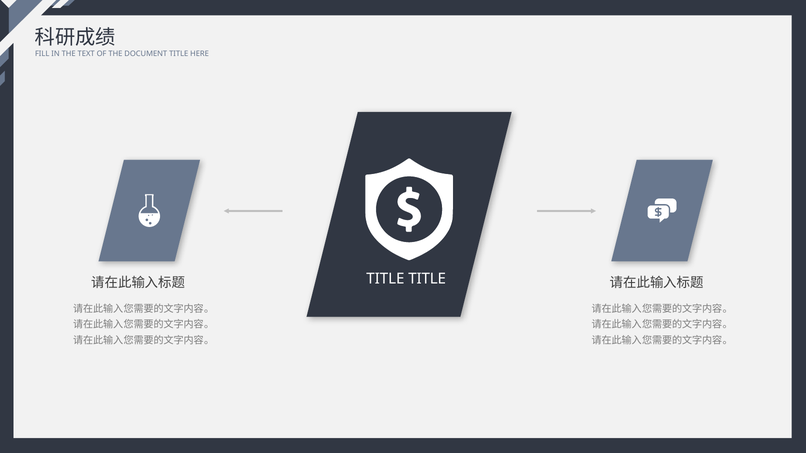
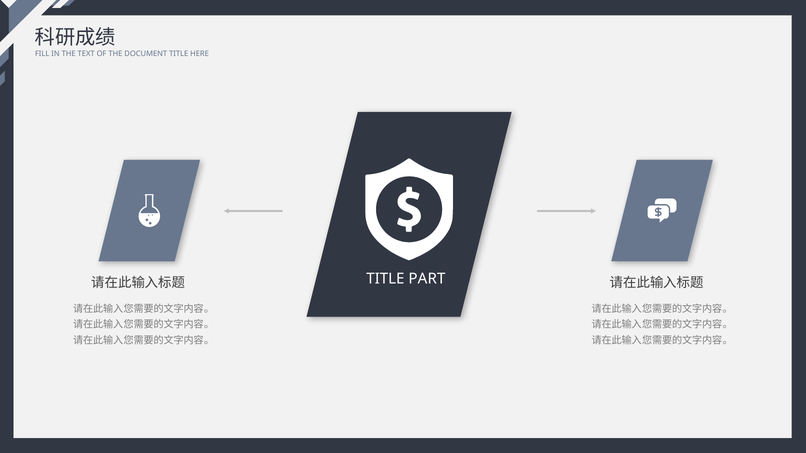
TITLE TITLE: TITLE -> PART (427, 279)
